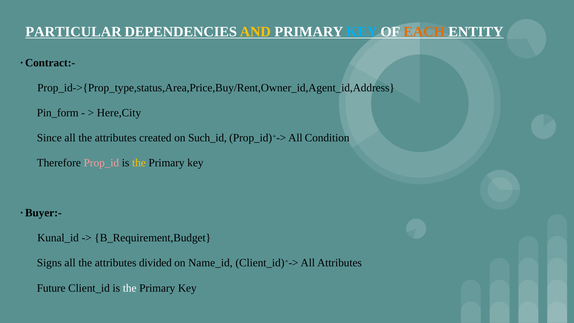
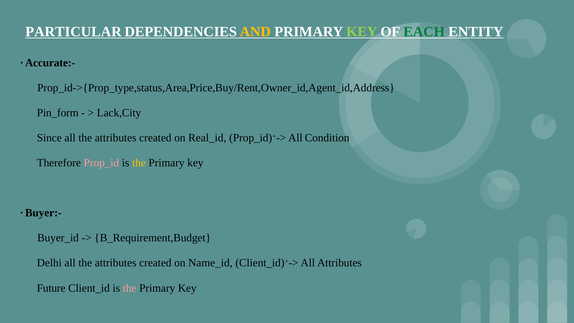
KEY colour: light blue -> light green (362, 32)
EACH colour: orange -> green (424, 32)
Contract:-: Contract:- -> Accurate:- (50, 63)
Here,City: Here,City -> Lack,City (119, 113)
Such_id: Such_id -> Real_id (207, 138)
Kunal_id: Kunal_id -> Buyer_id (58, 238)
Signs: Signs -> Delhi (49, 263)
divided: divided -> created (155, 263)
the colour: white -> pink (130, 288)
